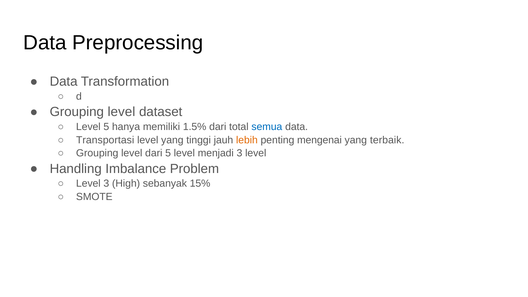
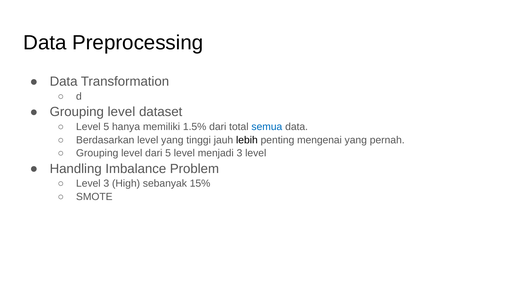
Transportasi: Transportasi -> Berdasarkan (105, 140)
lebih colour: orange -> black (247, 140)
terbaik: terbaik -> pernah (387, 140)
